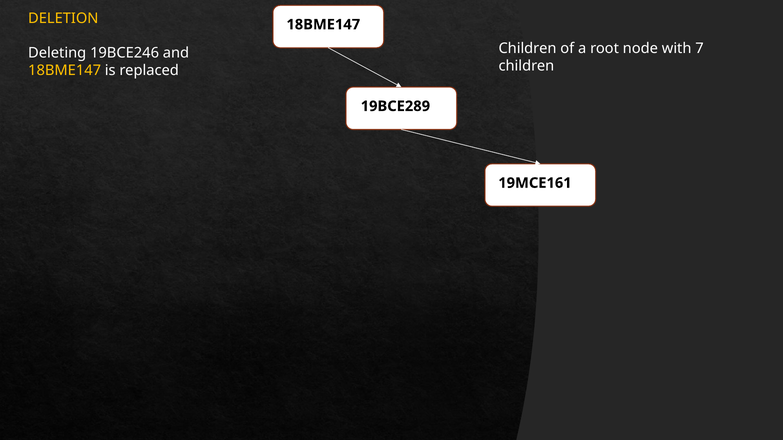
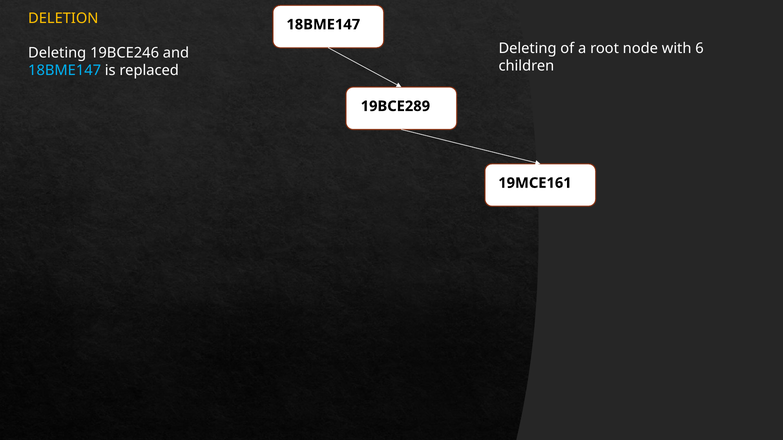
Children: Children -> Deleting (528, 48)
7: 7 -> 6 (699, 48)
18BME147 colour: yellow -> light blue (65, 71)
